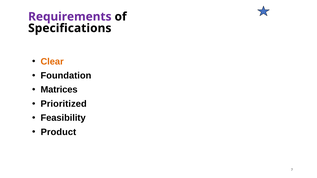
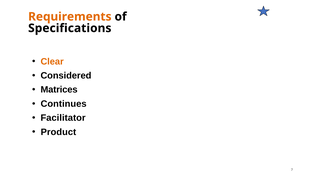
Requirements colour: purple -> orange (70, 17)
Foundation: Foundation -> Considered (66, 76)
Prioritized: Prioritized -> Continues (64, 104)
Feasibility: Feasibility -> Facilitator (63, 118)
